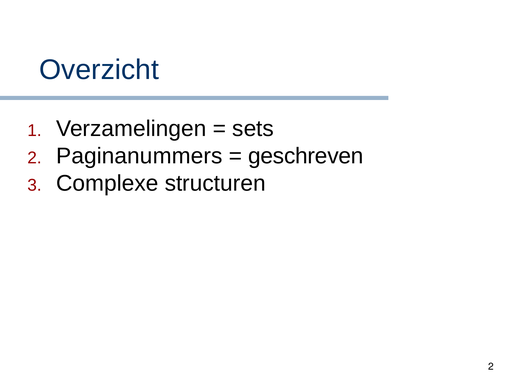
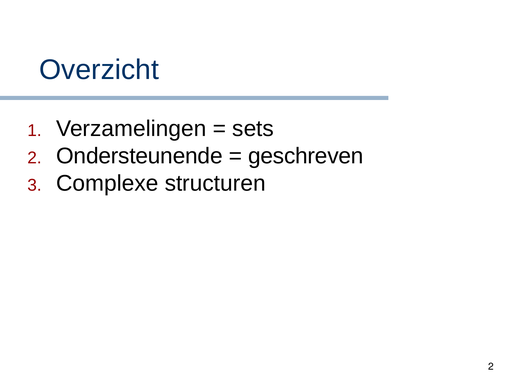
Paginanummers: Paginanummers -> Ondersteunende (139, 156)
